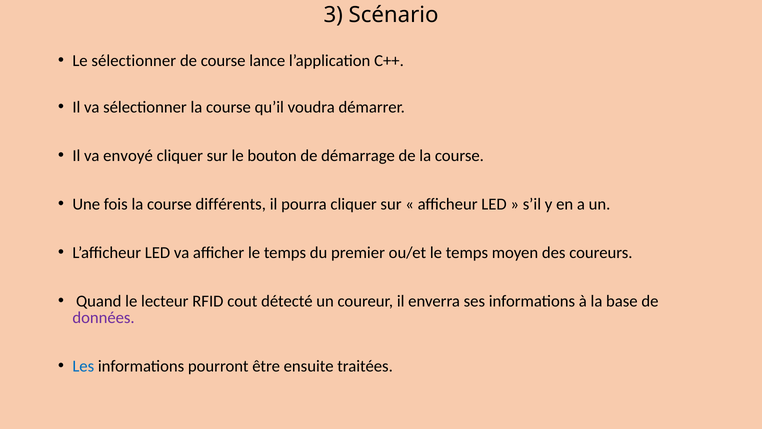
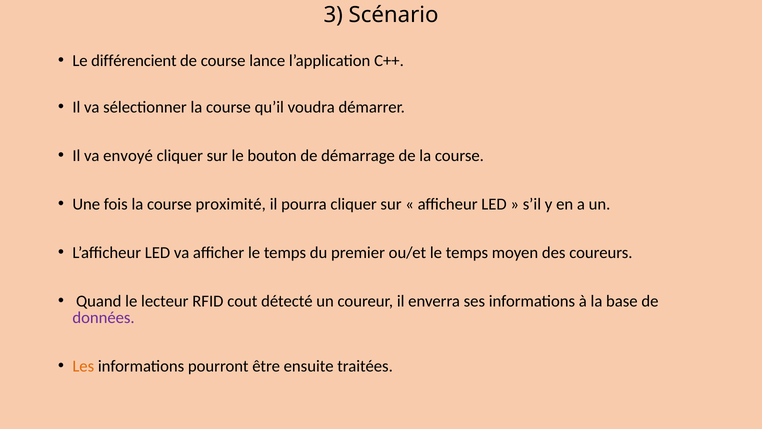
Le sélectionner: sélectionner -> différencient (134, 61)
différents: différents -> proximité (231, 204)
Les colour: blue -> orange (83, 366)
